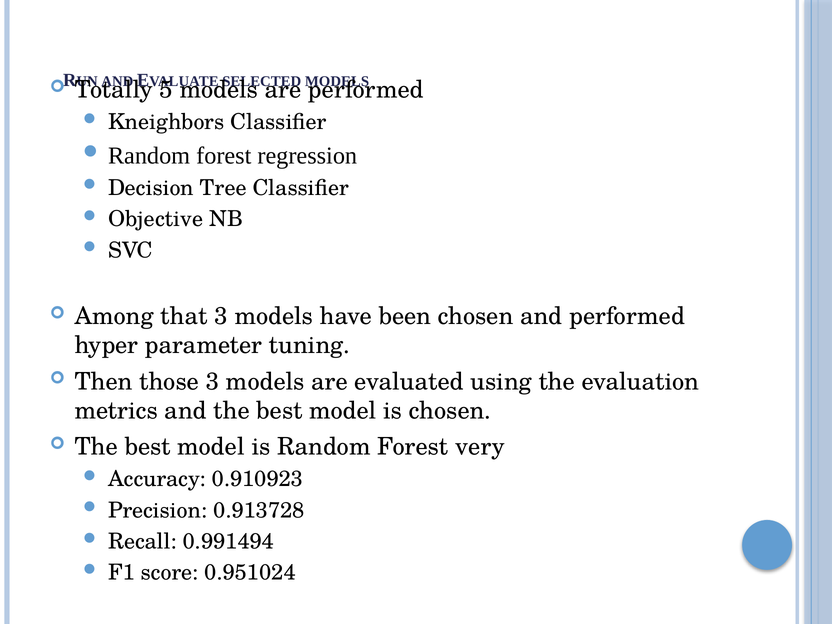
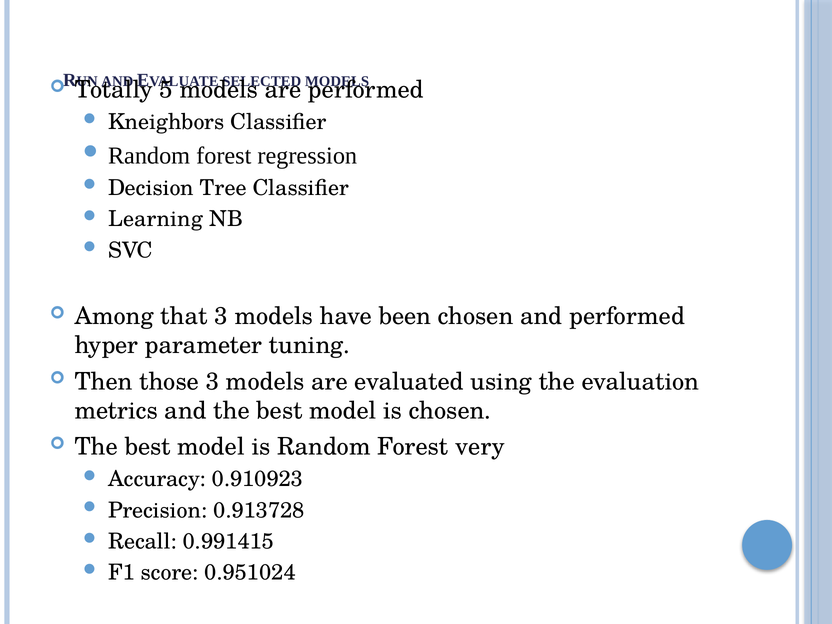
Objective: Objective -> Learning (156, 219)
0.991494: 0.991494 -> 0.991415 (228, 541)
